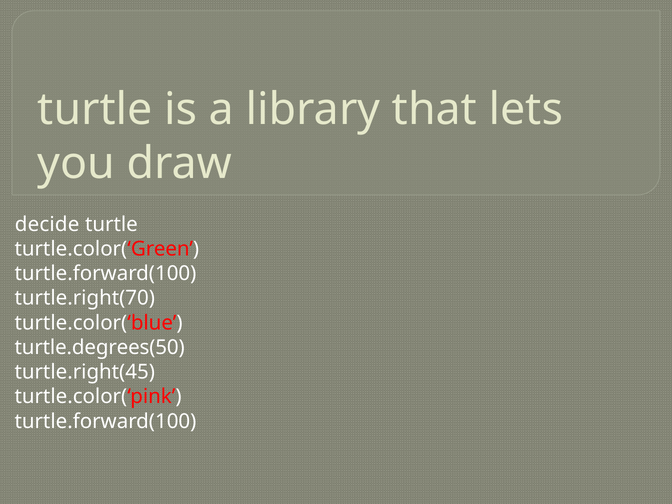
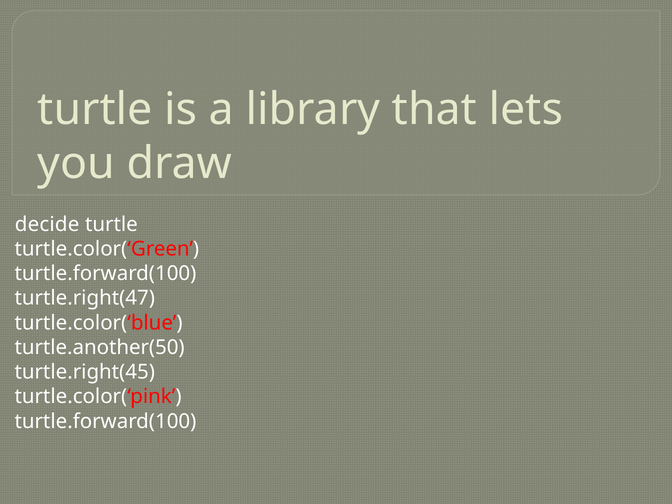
turtle.right(70: turtle.right(70 -> turtle.right(47 (85, 298)
turtle.degrees(50: turtle.degrees(50 -> turtle.another(50 (100, 347)
